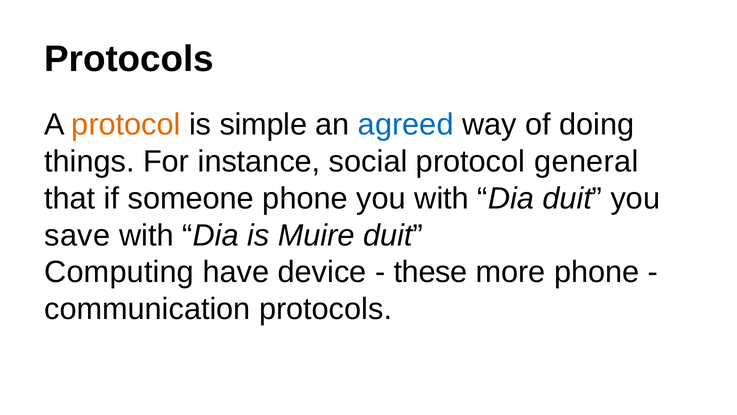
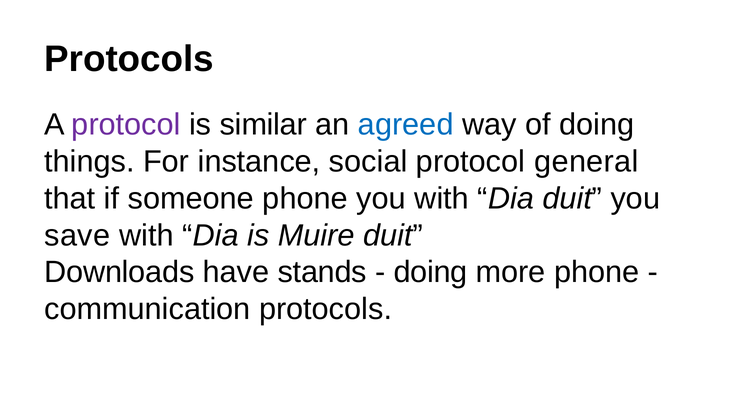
protocol colour: orange -> purple (126, 125)
simple: simple -> similar (263, 125)
Computing: Computing -> Downloads (119, 272)
device: device -> stands (322, 272)
these: these -> doing (431, 272)
